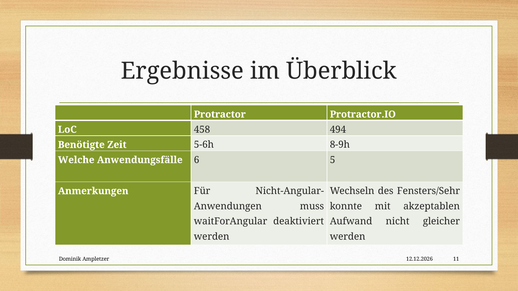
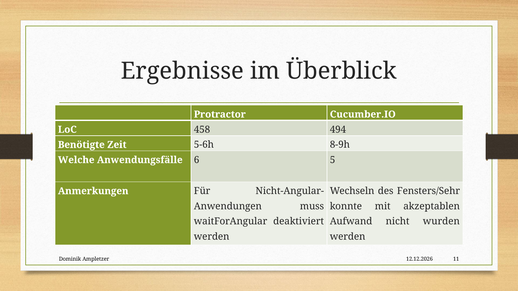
Protractor.IO: Protractor.IO -> Cucumber.IO (363, 115)
gleicher: gleicher -> wurden (441, 222)
